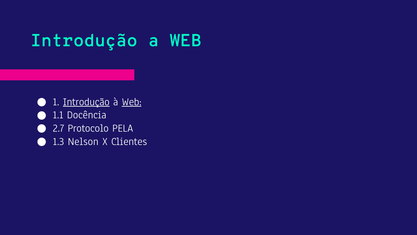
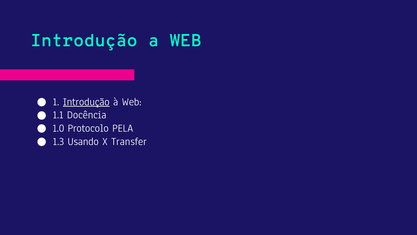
Web underline: present -> none (132, 102)
2.7: 2.7 -> 1.0 (58, 128)
Nelson: Nelson -> Usando (83, 141)
Clientes: Clientes -> Transfer (129, 141)
